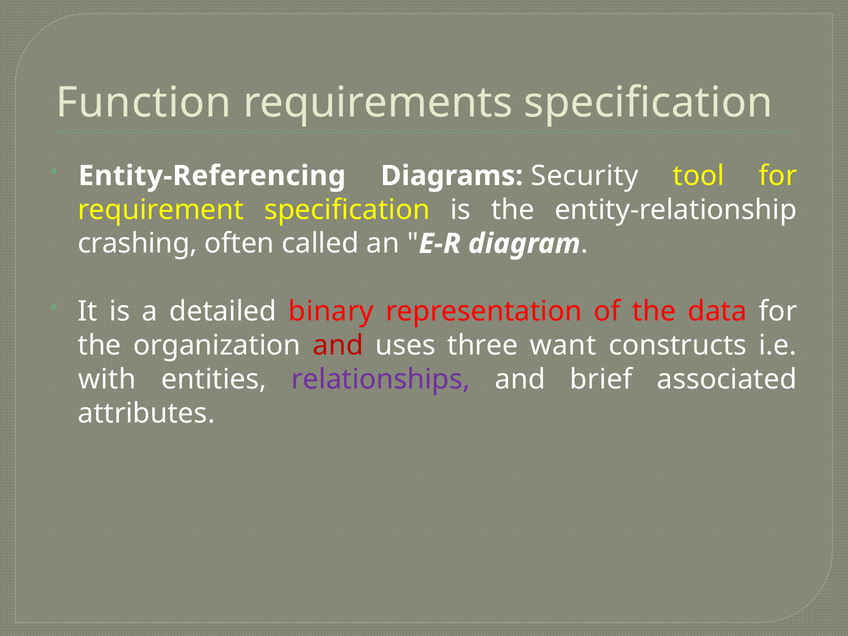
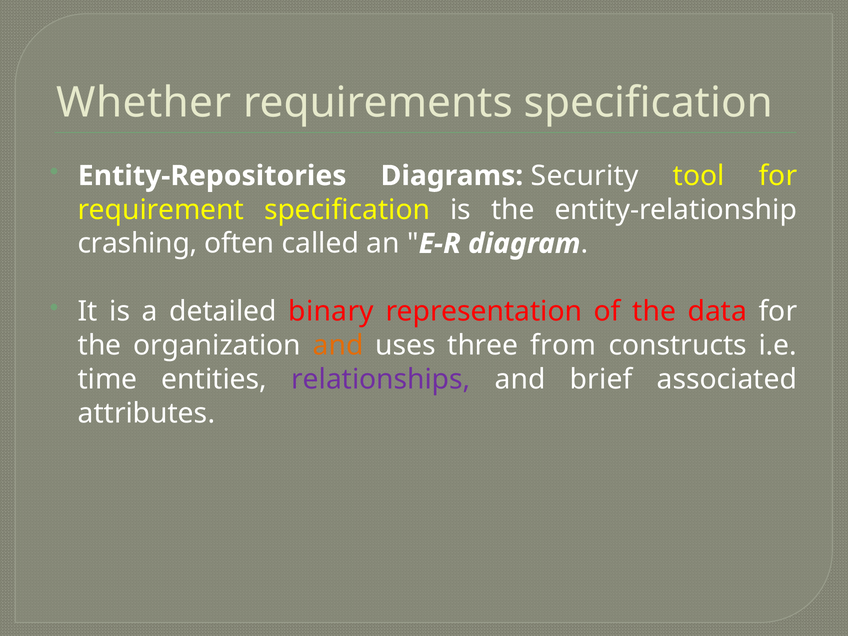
Function: Function -> Whether (144, 103)
Entity-Referencing: Entity-Referencing -> Entity-Repositories (212, 176)
and colour: red -> orange (338, 345)
want: want -> from (563, 345)
with: with -> time (108, 379)
